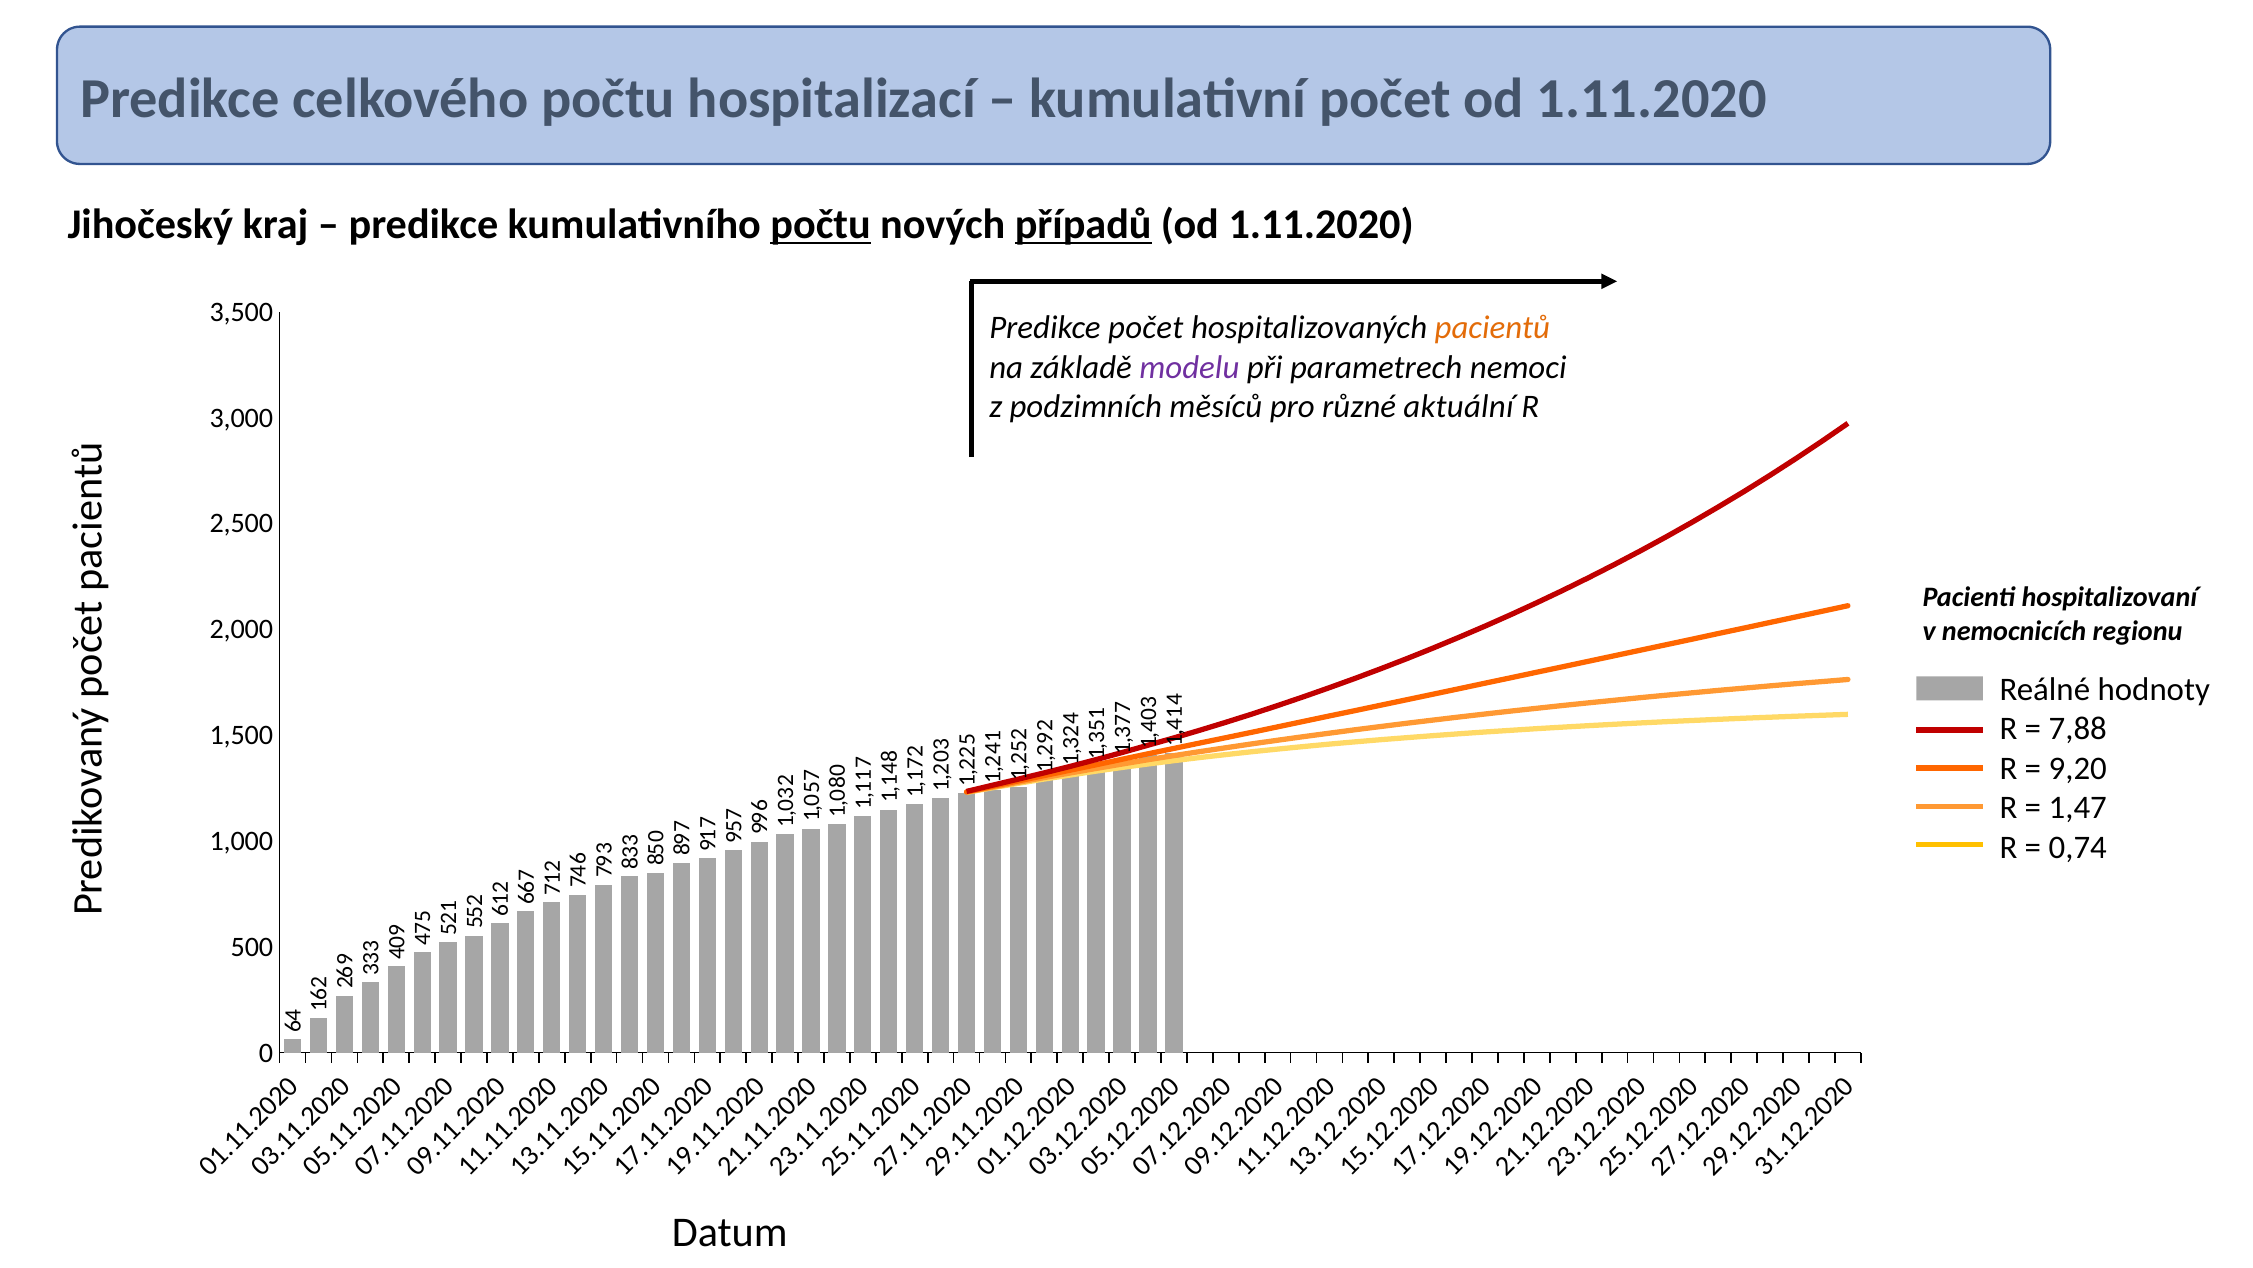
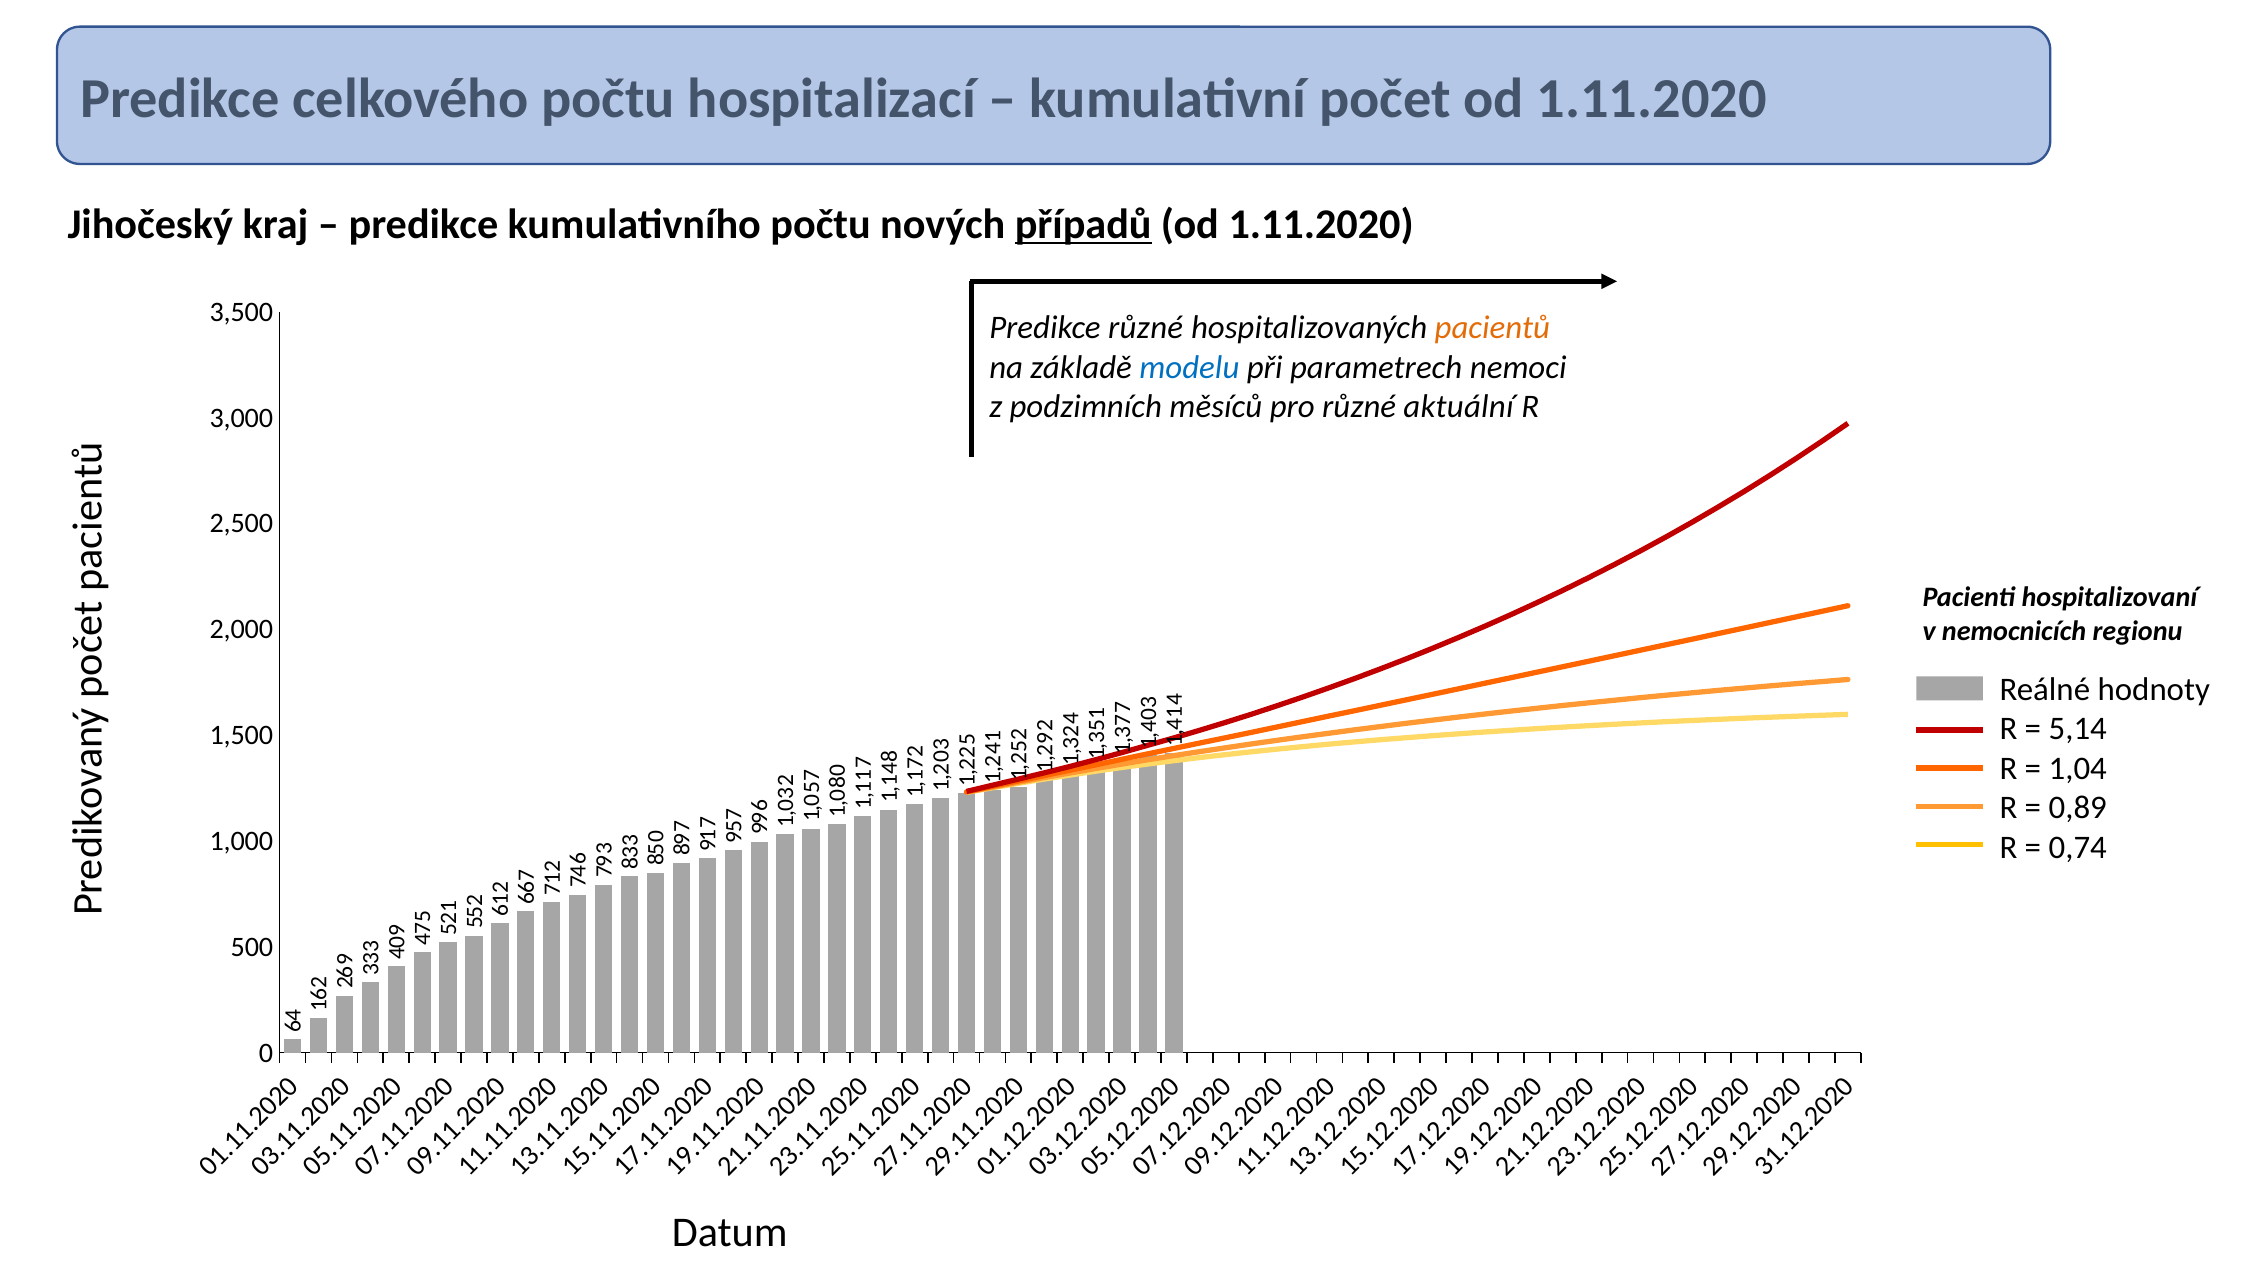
počtu underline: present -> none (821, 225)
Predikce počet: počet -> různé (1146, 328)
modelu colour: purple -> blue (1189, 367)
7,88: 7,88 -> 5,14 (2078, 728)
9,20: 9,20 -> 1,04 (2078, 768)
1,47: 1,47 -> 0,89 (2078, 807)
